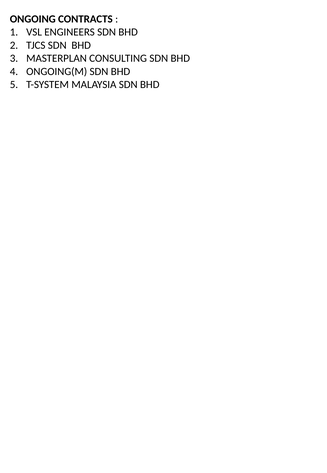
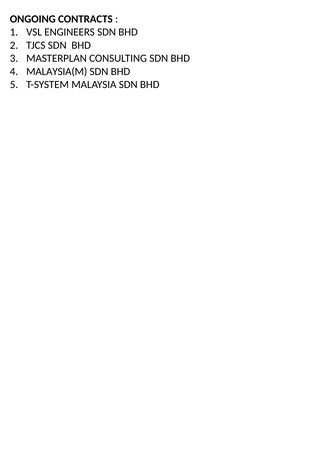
ONGOING(M: ONGOING(M -> MALAYSIA(M (57, 71)
